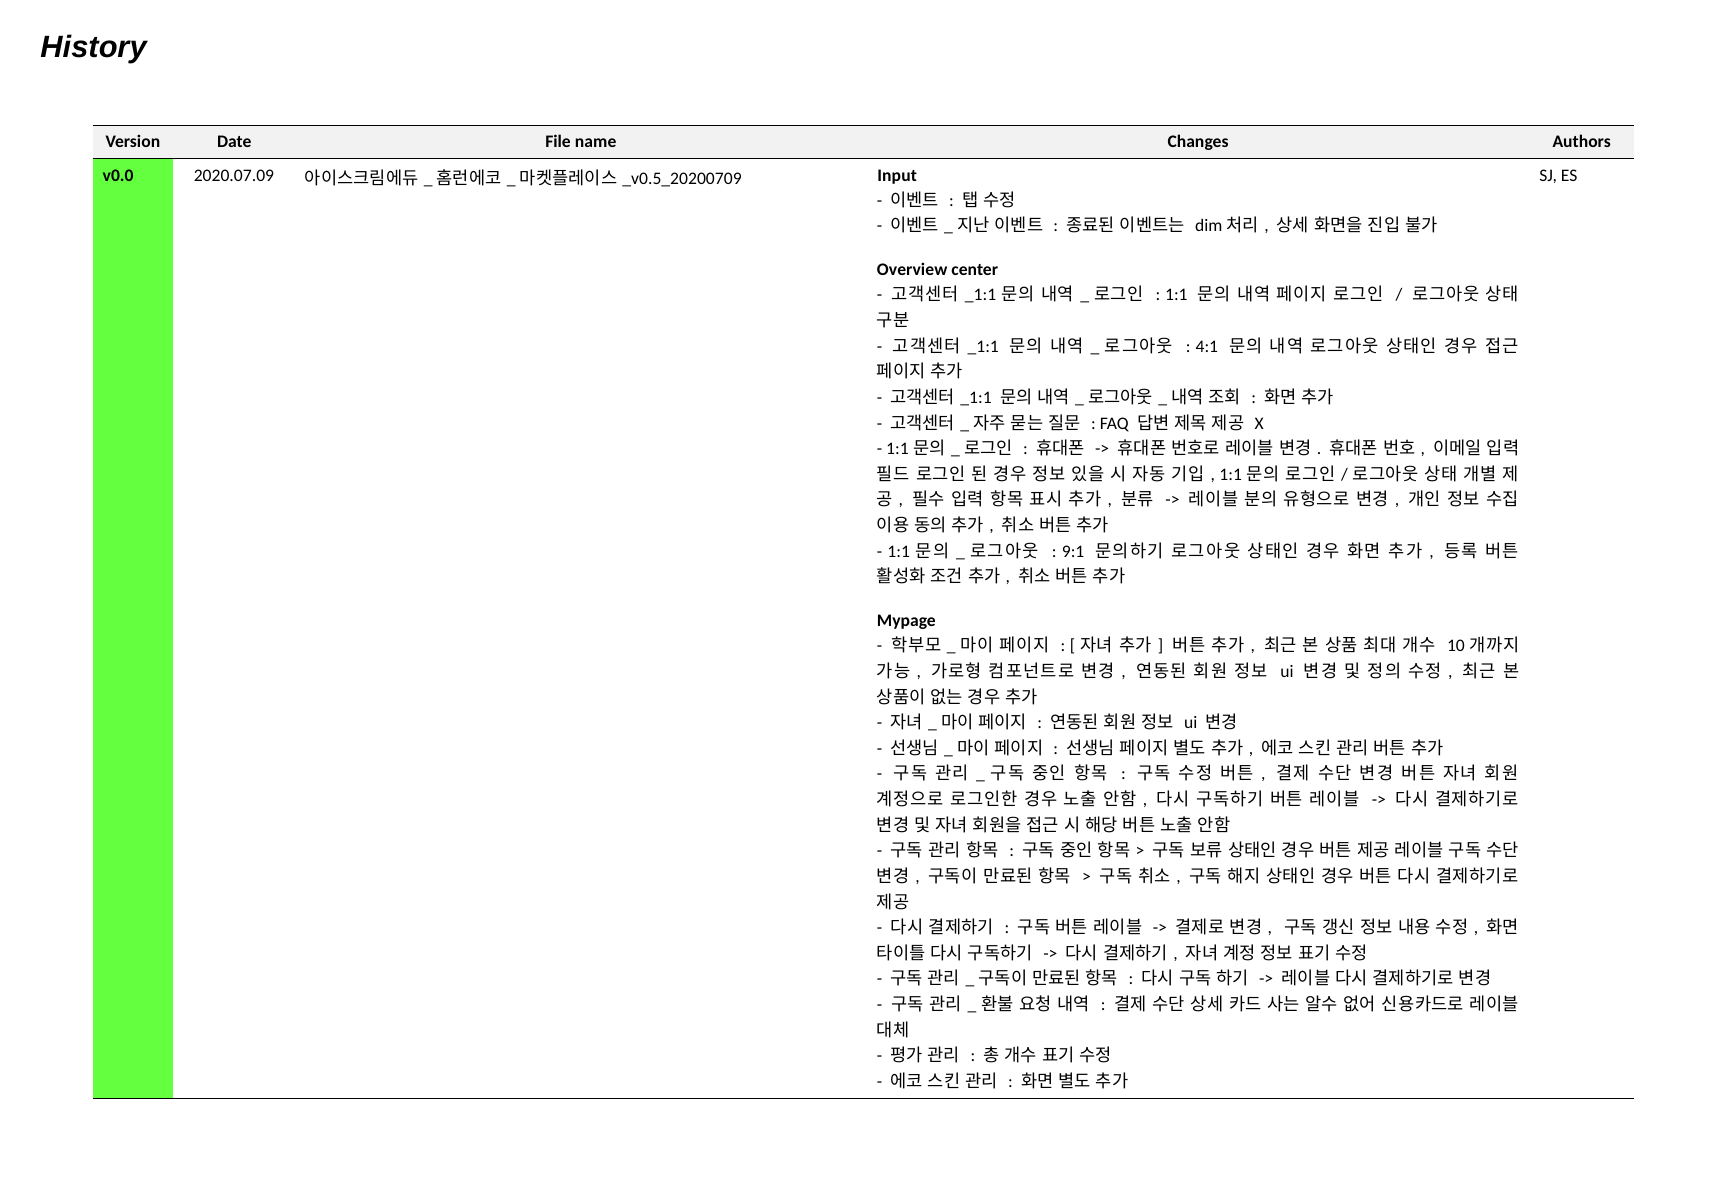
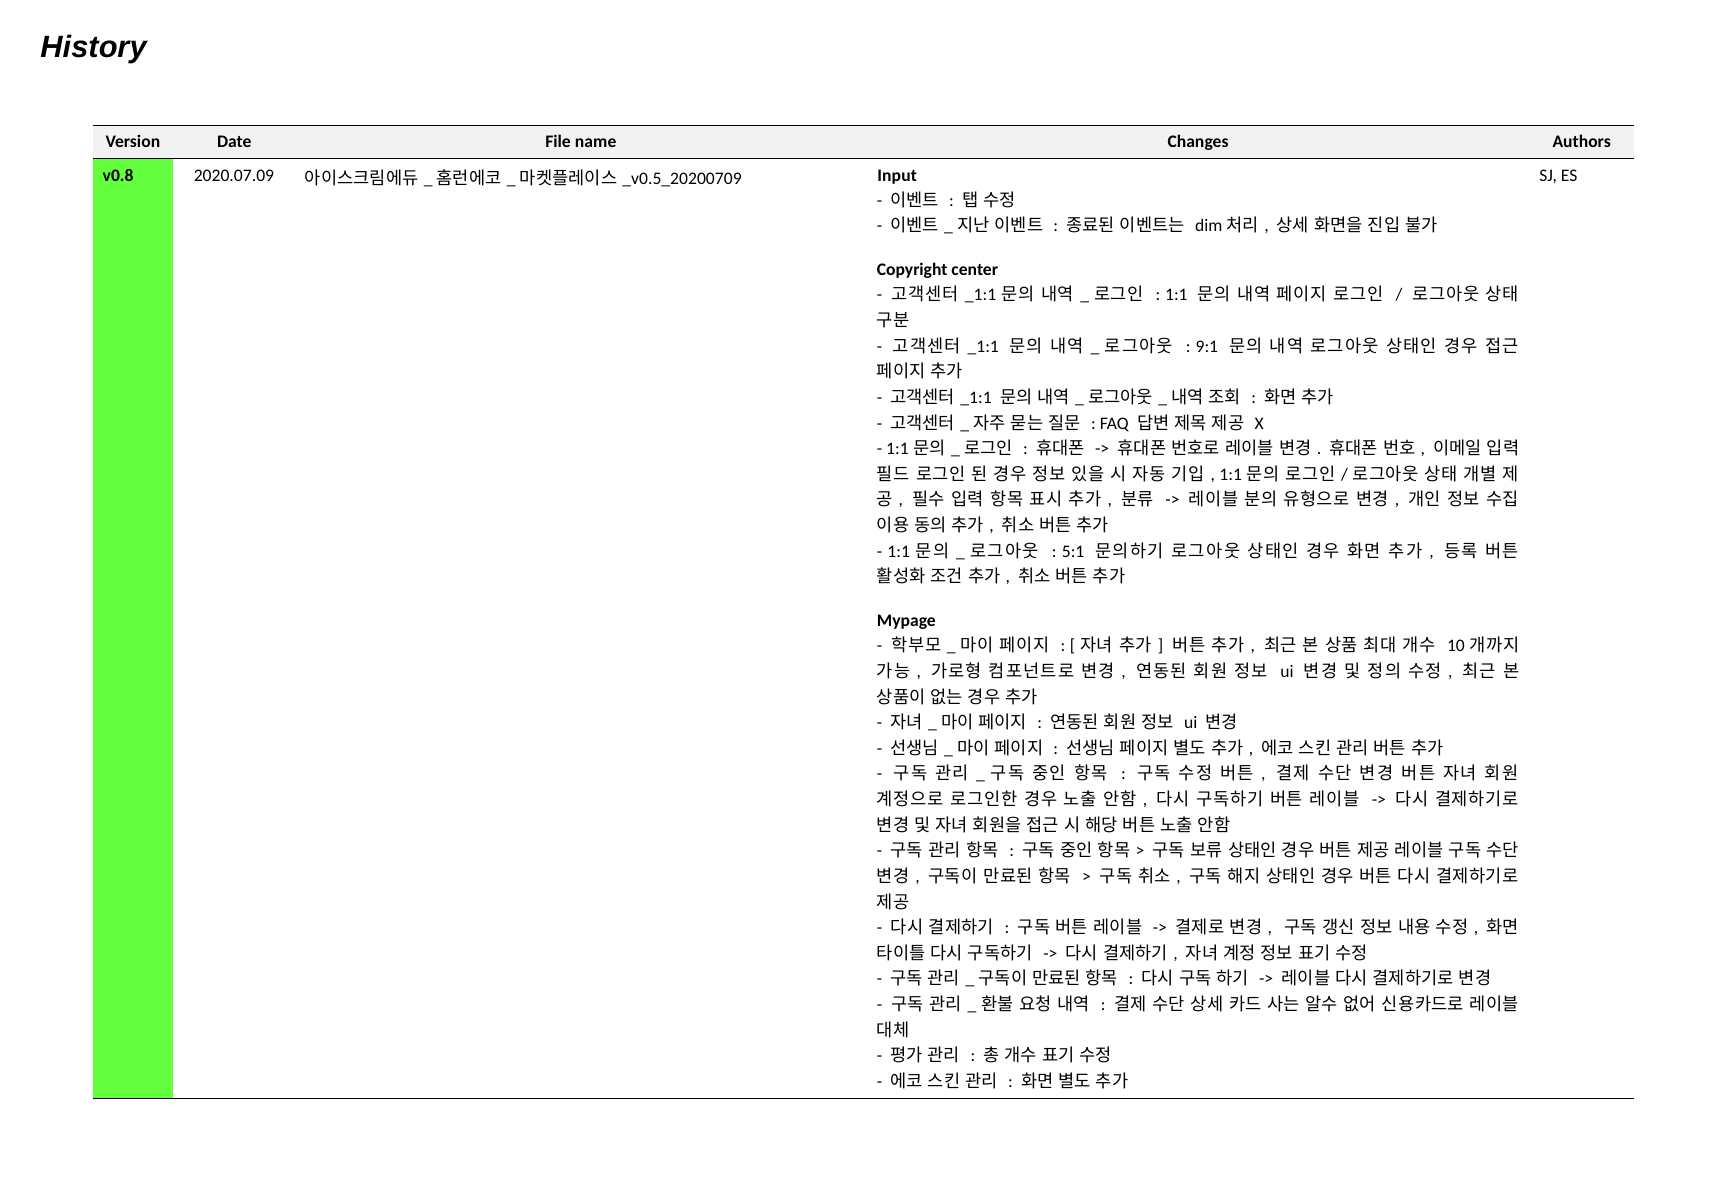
v0.0: v0.0 -> v0.8 (118, 175)
Overview: Overview -> Copyright (912, 270)
4:1: 4:1 -> 9:1 (1207, 346)
9:1: 9:1 -> 5:1 (1073, 551)
